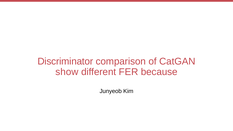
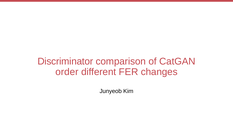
show: show -> order (67, 72)
because: because -> changes (159, 72)
